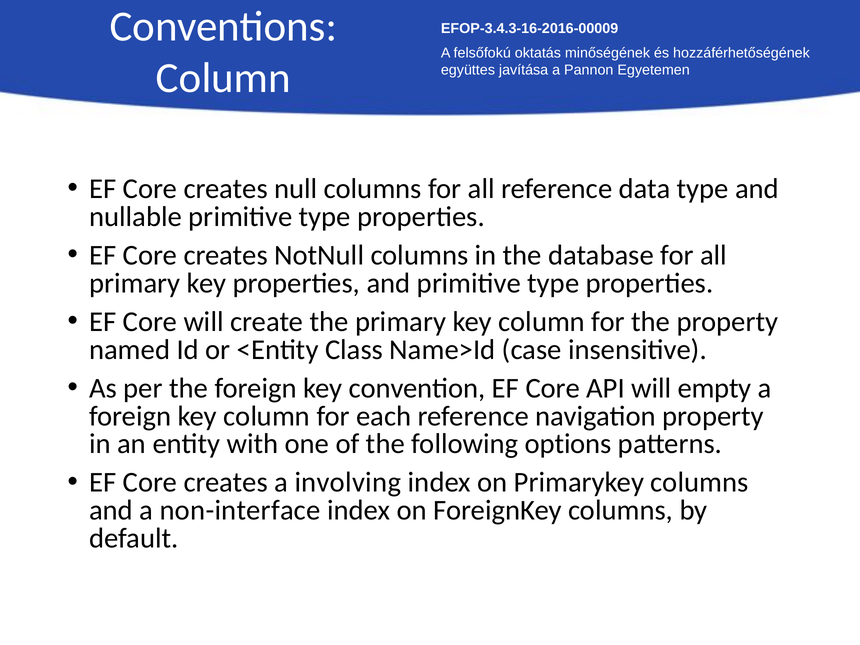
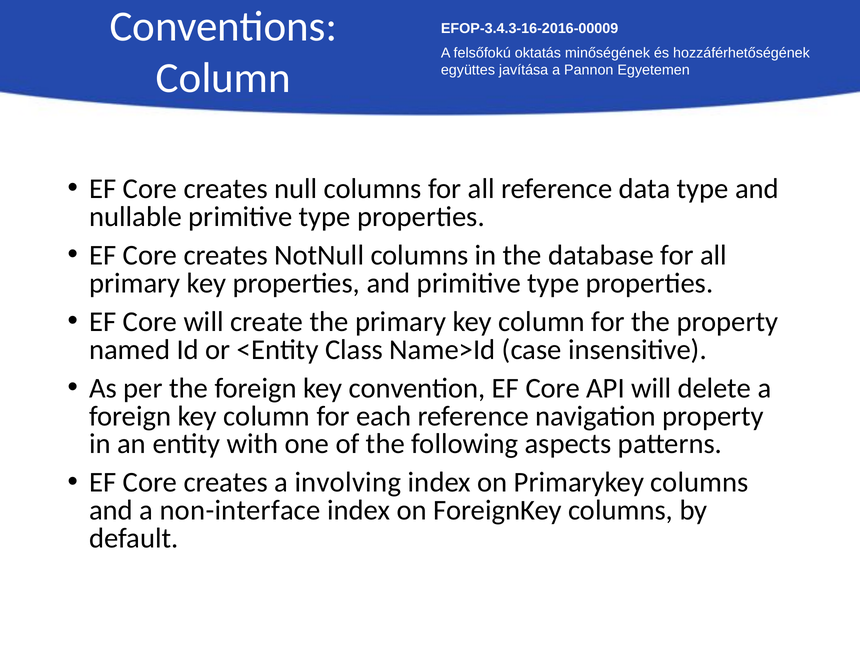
empty: empty -> delete (715, 388)
options: options -> aspects (568, 444)
